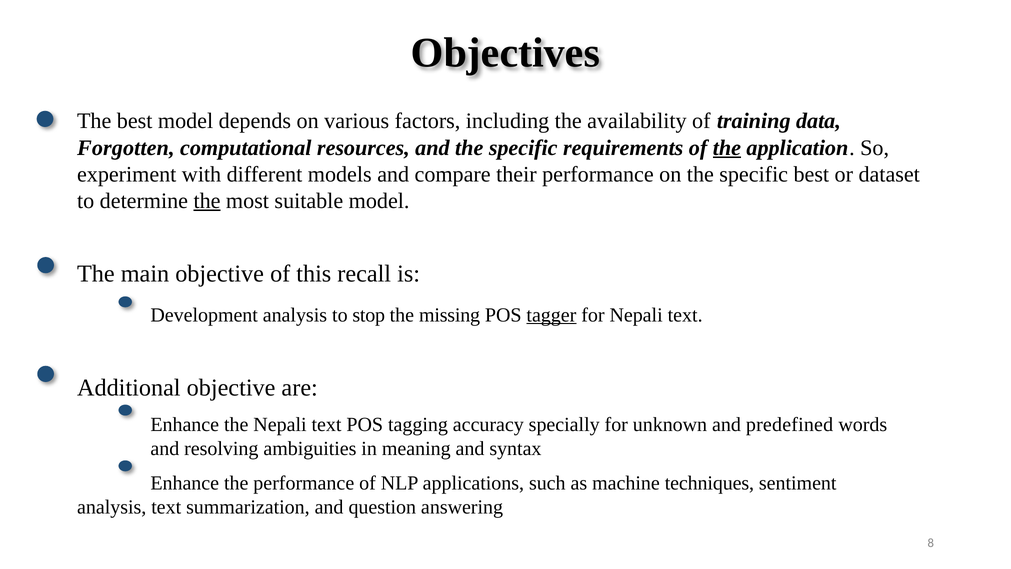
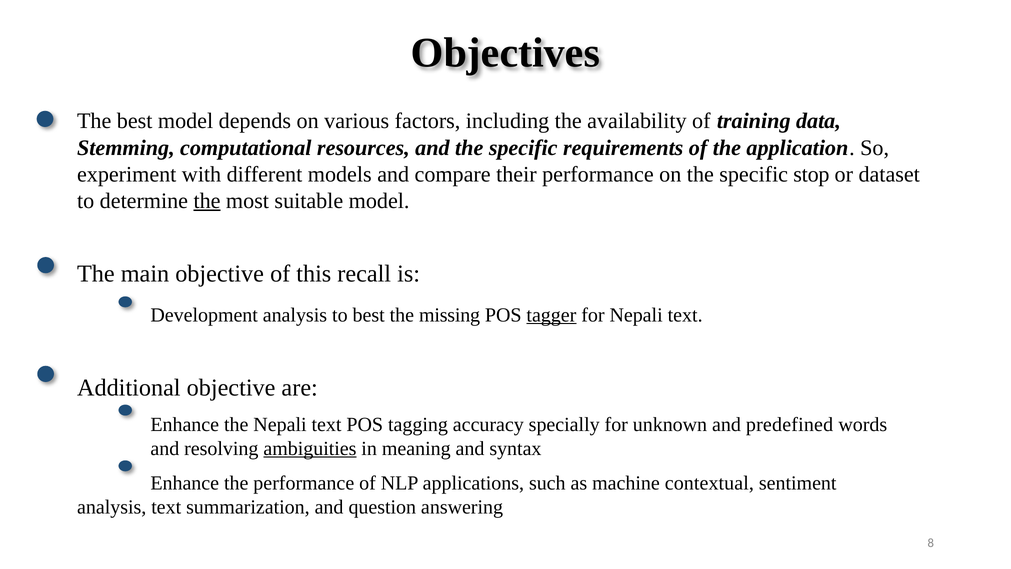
Forgotten: Forgotten -> Stemming (126, 148)
the underline: present -> none (727, 148)
specific best: best -> stop (811, 174)
to stop: stop -> best (369, 315)
ambiguities underline: none -> present (310, 448)
techniques: techniques -> contextual (709, 483)
